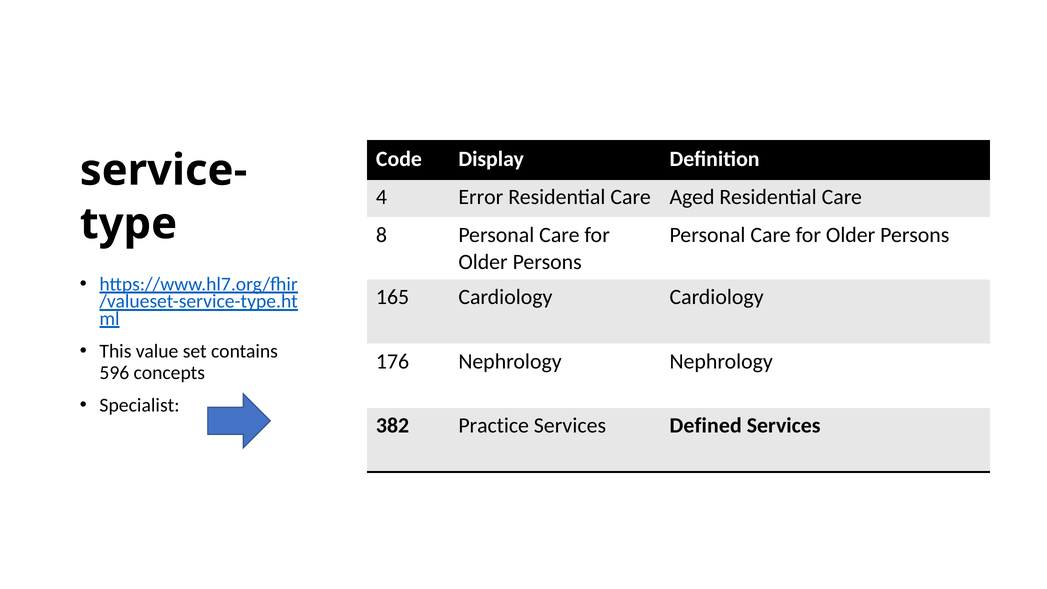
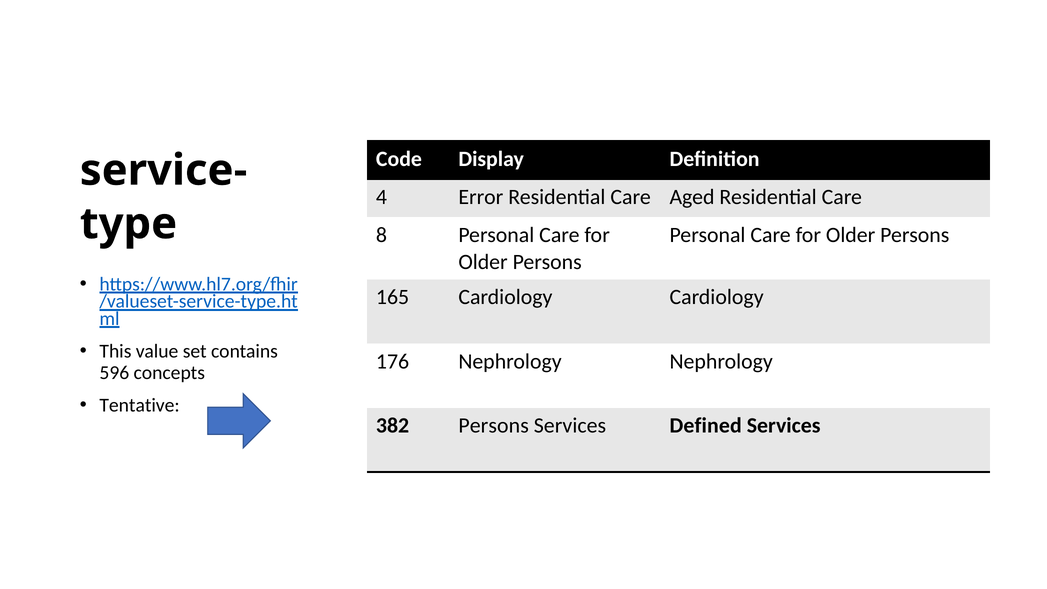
Specialist: Specialist -> Tentative (140, 405)
382 Practice: Practice -> Persons (494, 426)
